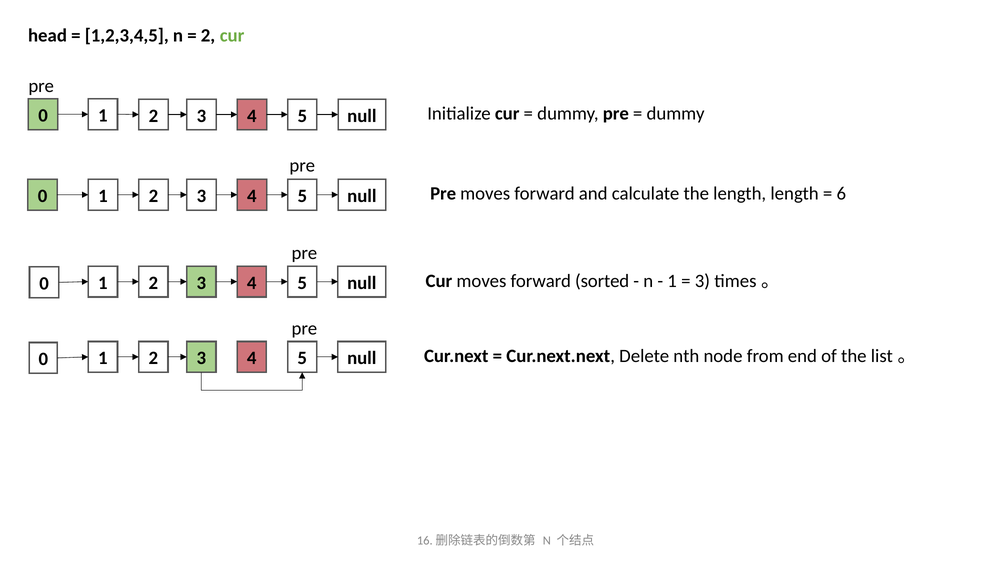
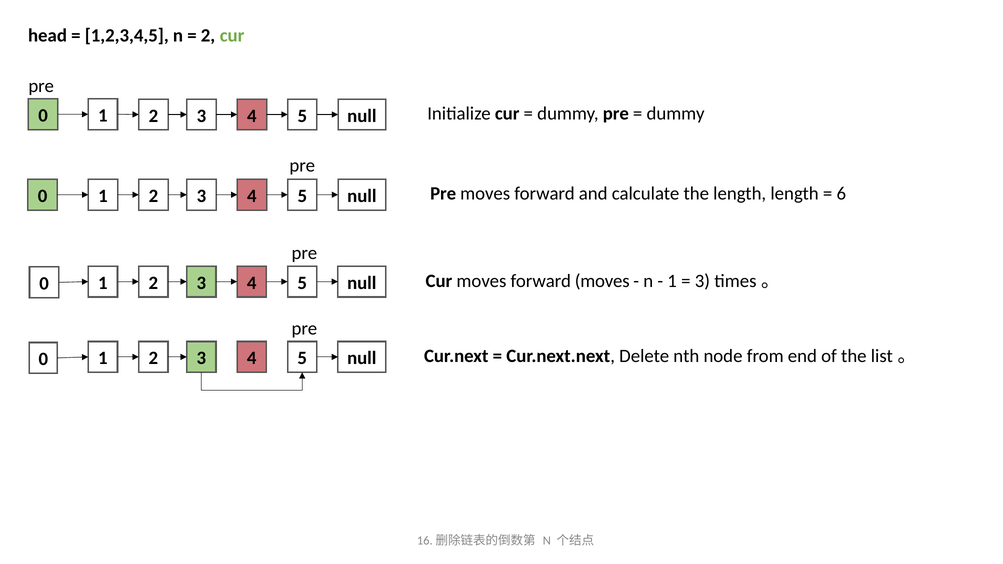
forward sorted: sorted -> moves (602, 281)
